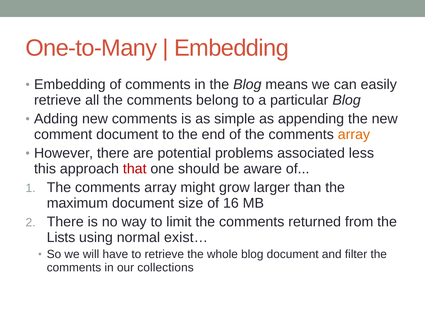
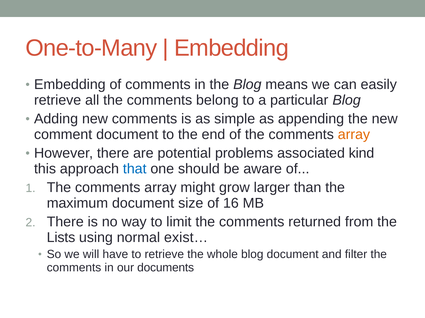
less: less -> kind (362, 153)
that colour: red -> blue (135, 169)
collections: collections -> documents (166, 268)
